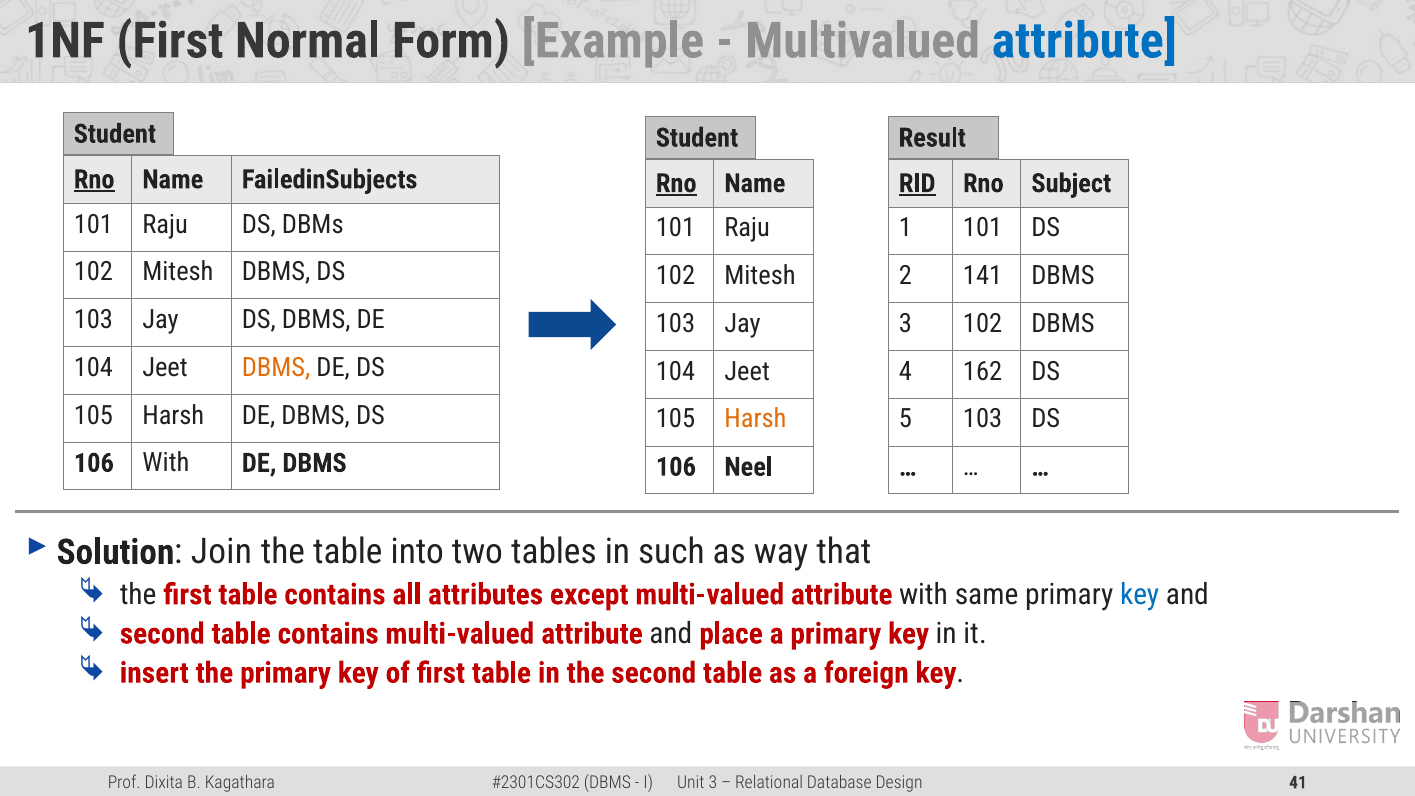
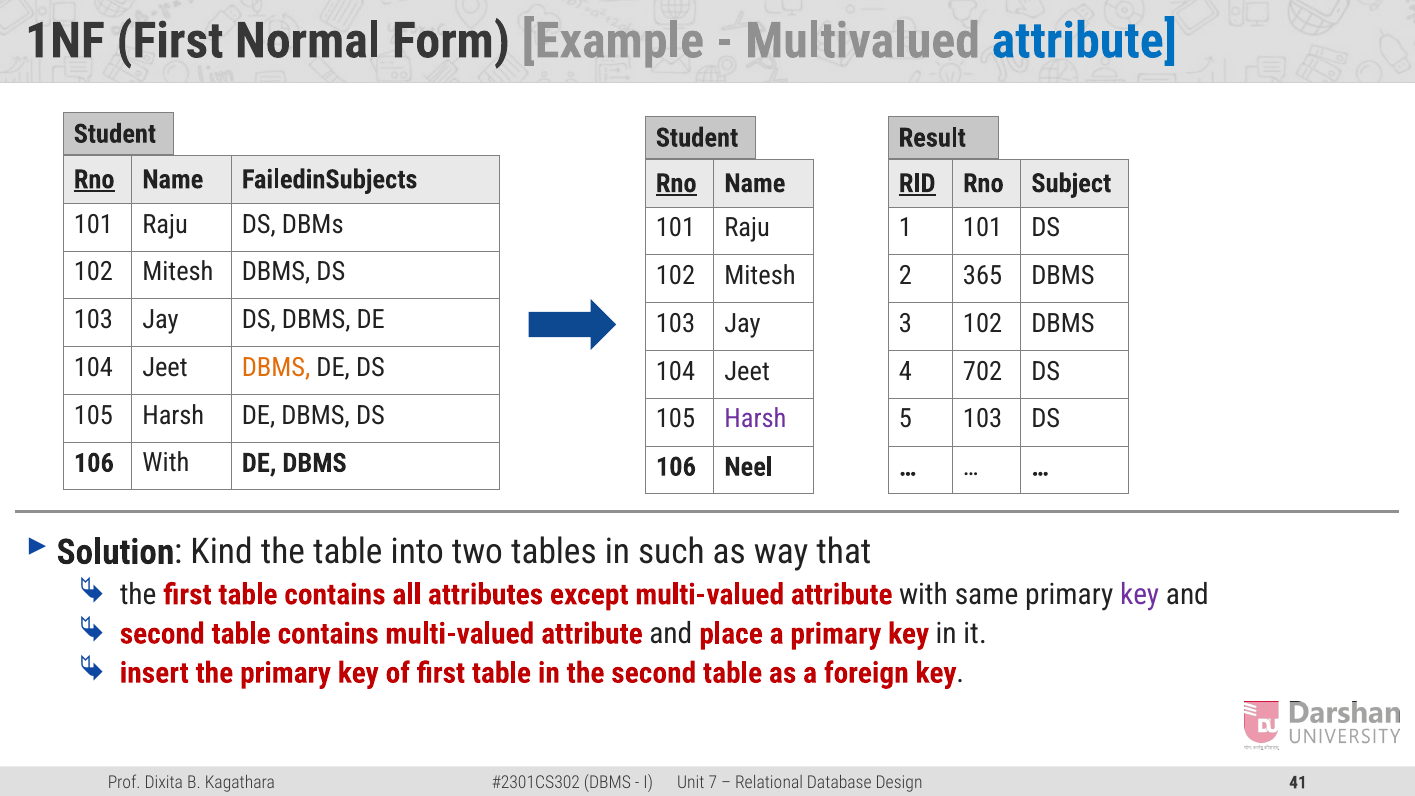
141: 141 -> 365 (983, 276)
162: 162 -> 702 (983, 371)
Harsh colour: orange -> purple (755, 419)
Join: Join -> Kind (222, 552)
key colour: blue -> purple (1140, 595)
3: 3 -> 7 (713, 782)
